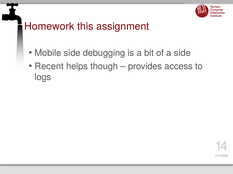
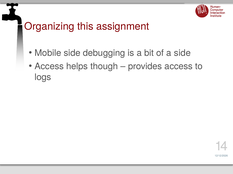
Homework: Homework -> Organizing (49, 26)
Recent: Recent -> Access (49, 67)
